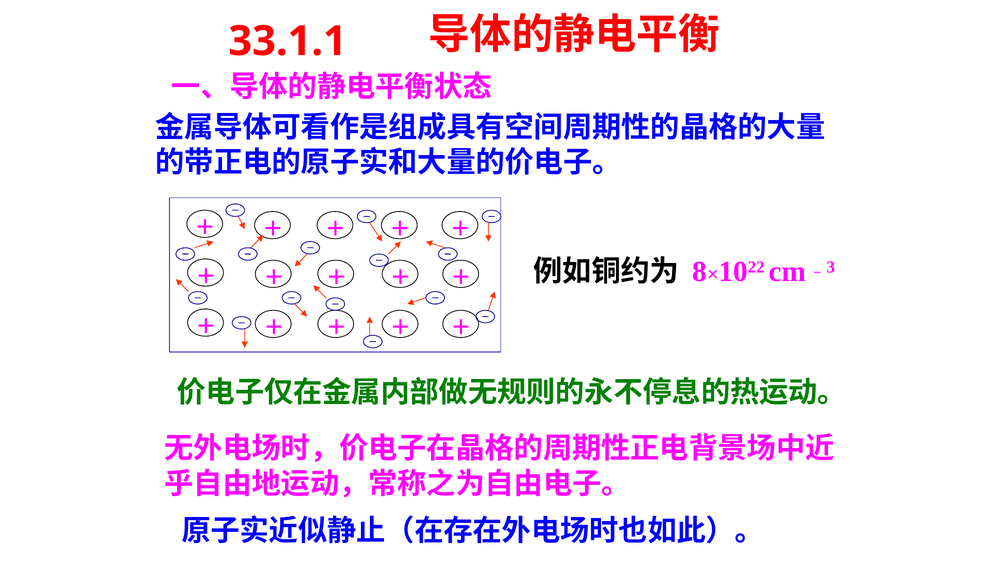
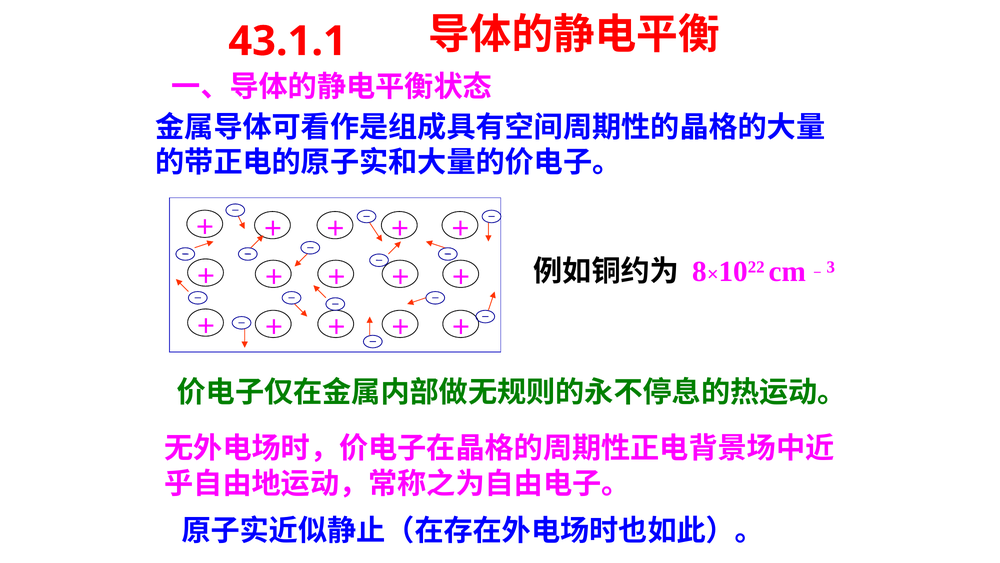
33.1.1: 33.1.1 -> 43.1.1 (288, 41)
